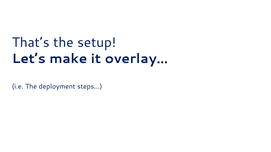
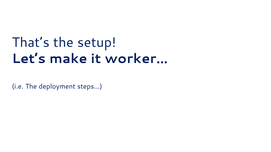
overlay…: overlay… -> worker… (136, 59)
